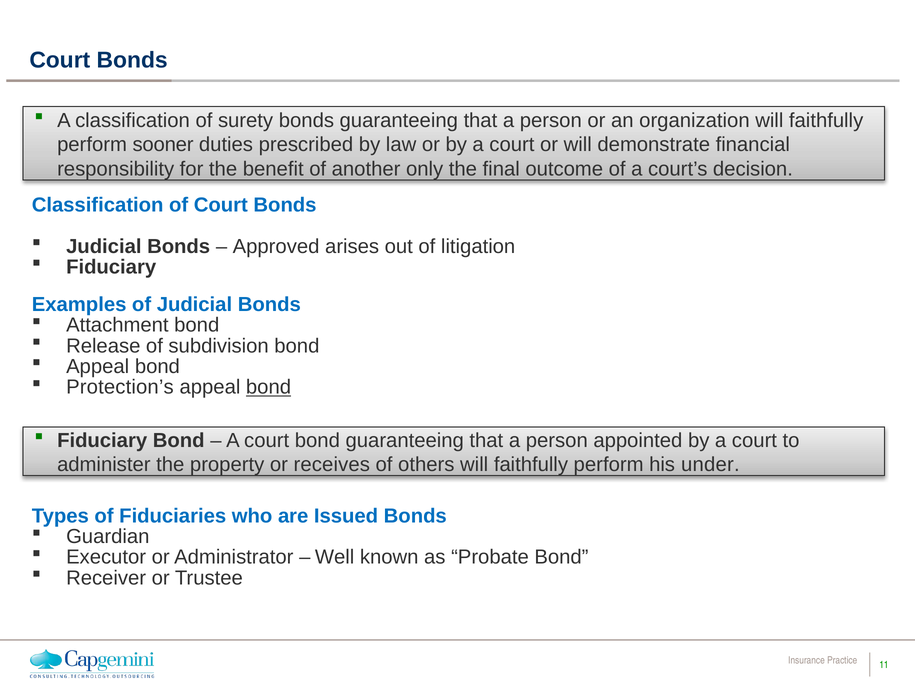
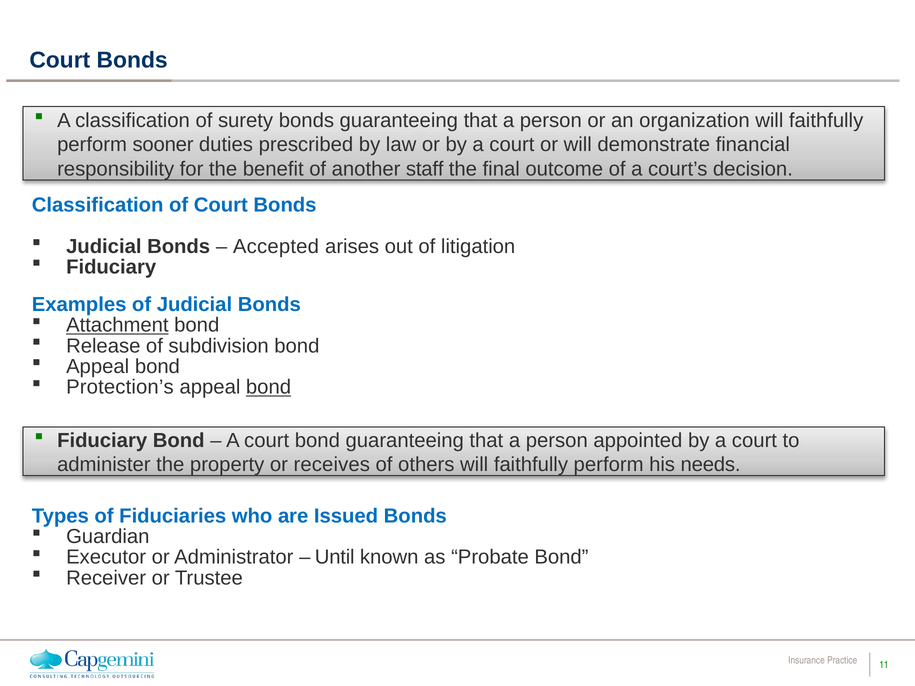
only: only -> staff (425, 169)
Approved: Approved -> Accepted (276, 246)
Attachment underline: none -> present (117, 325)
under: under -> needs (711, 465)
Well: Well -> Until (335, 557)
